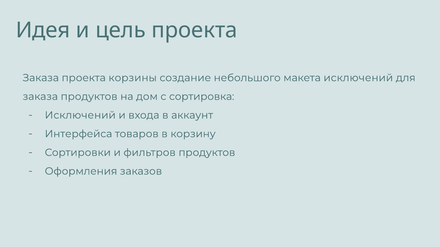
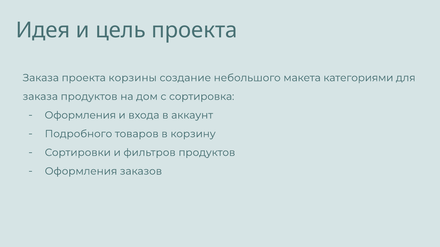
макета исключений: исключений -> категориями (358, 78)
Исключений: Исключений -> Оформления (80, 115)
Интерфейса: Интерфейса -> Подробного (78, 134)
